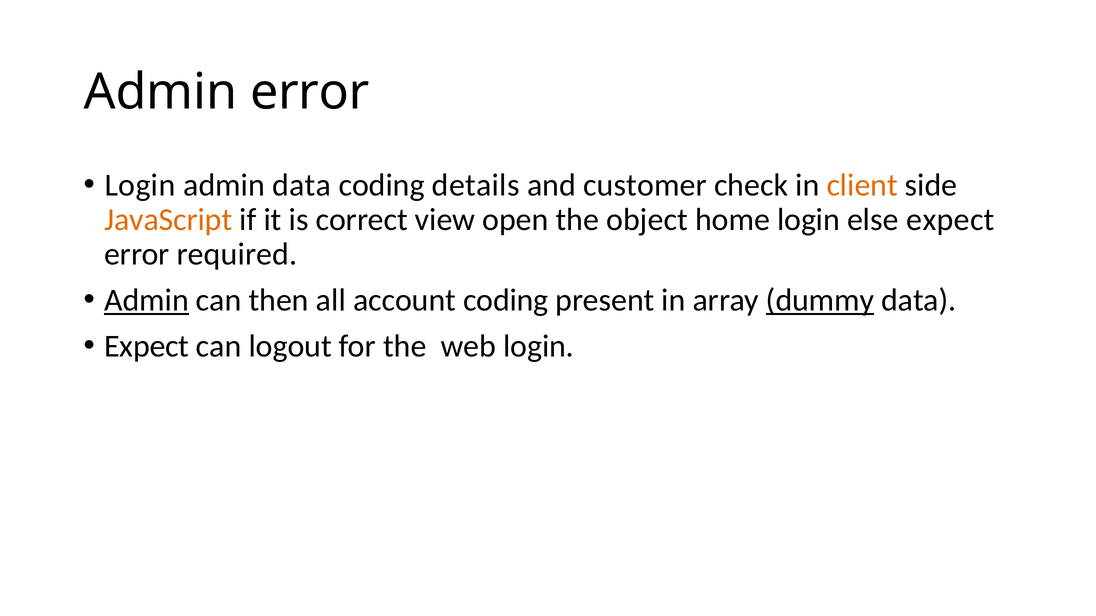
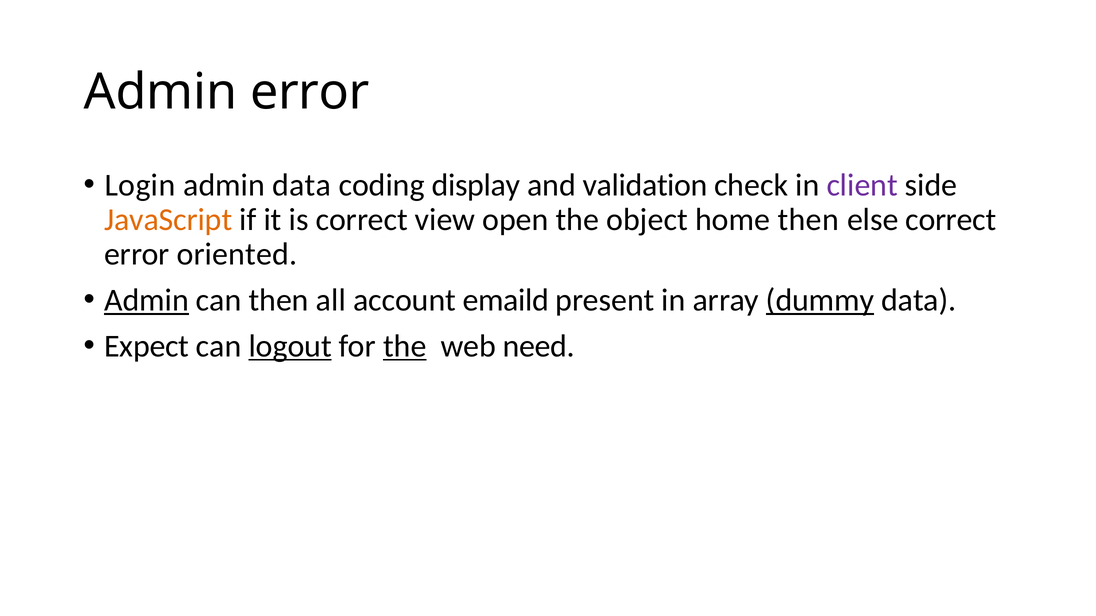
details: details -> display (476, 185)
customer: customer -> validation (645, 185)
client colour: orange -> purple (862, 185)
home login: login -> then (808, 220)
else expect: expect -> correct (951, 220)
required: required -> oriented (237, 254)
account coding: coding -> emaild (506, 300)
logout underline: none -> present (290, 346)
the underline: none -> present (405, 346)
web login: login -> need (539, 346)
